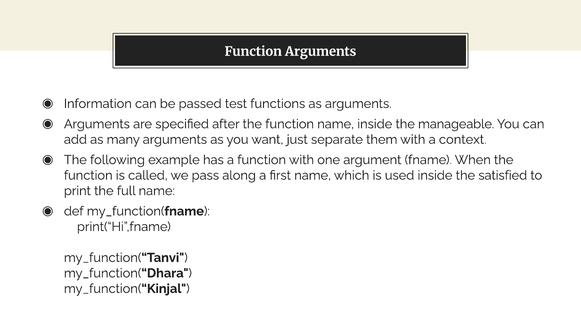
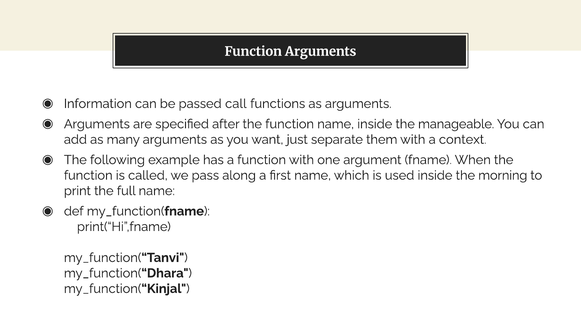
test: test -> call (236, 104)
satisfied: satisfied -> morning (503, 175)
